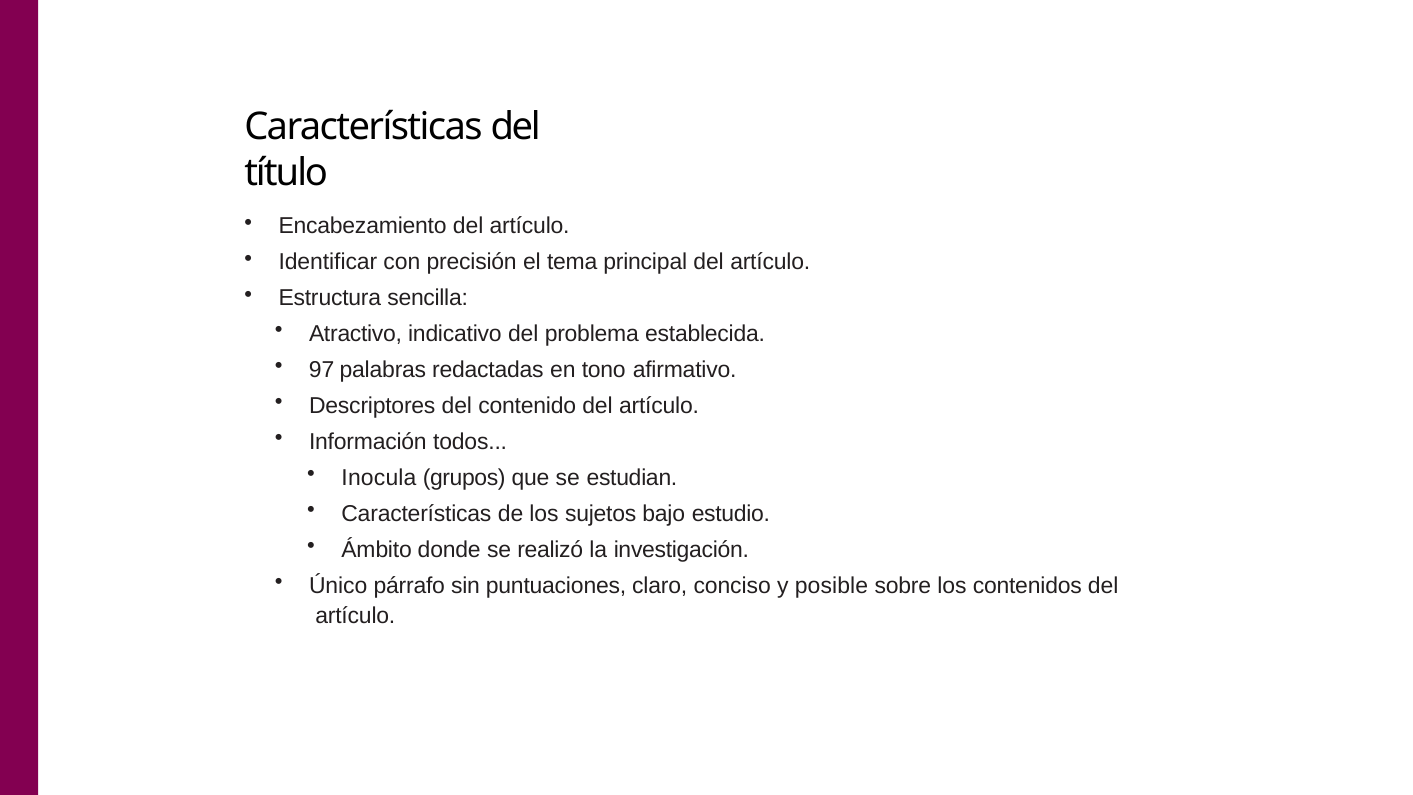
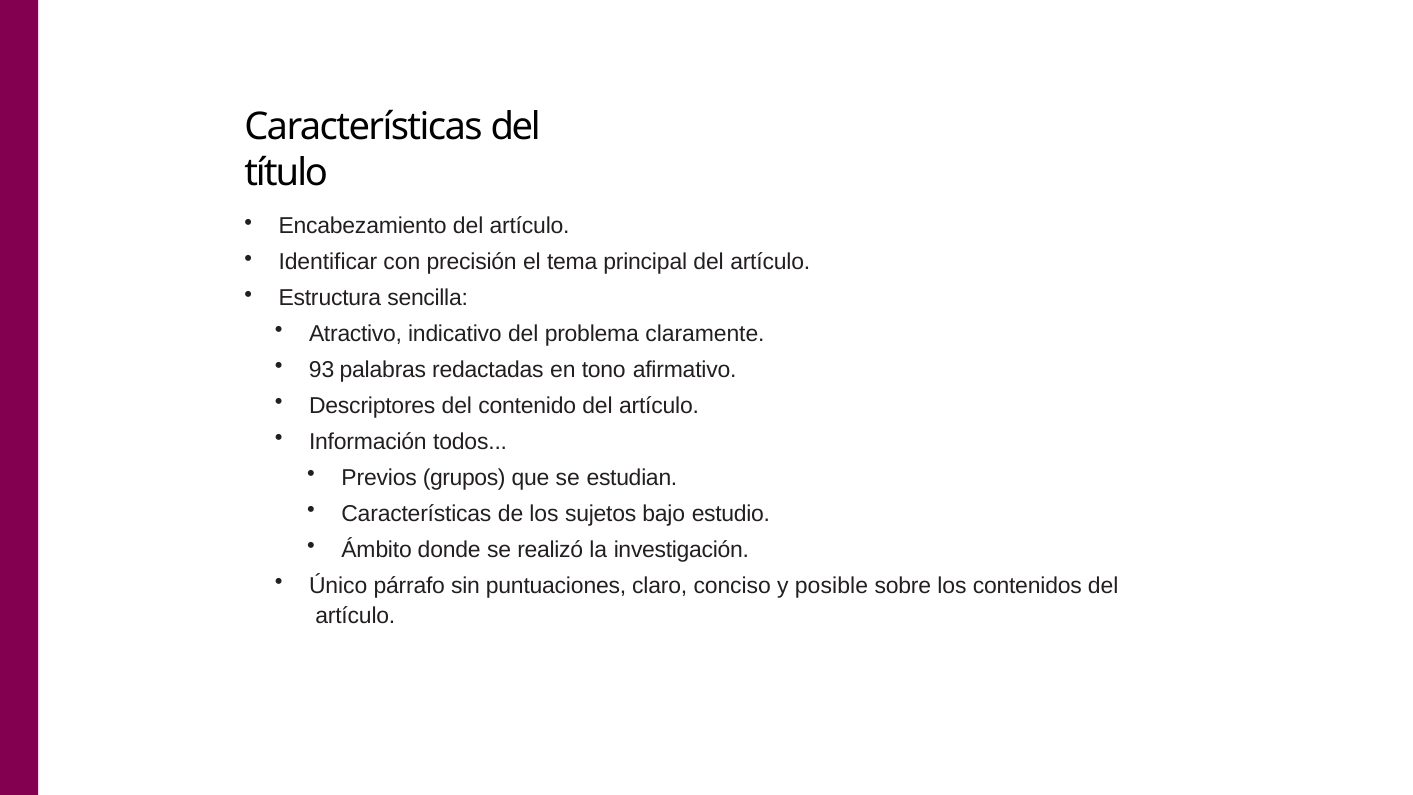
establecida: establecida -> claramente (705, 334)
97: 97 -> 93 (322, 370)
Inocula: Inocula -> Previos (379, 478)
